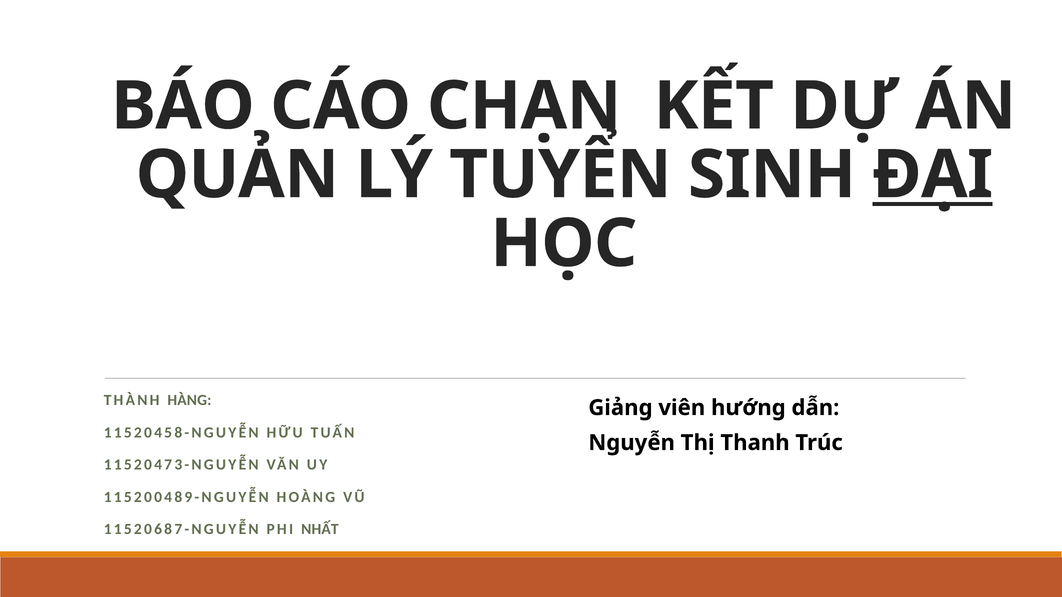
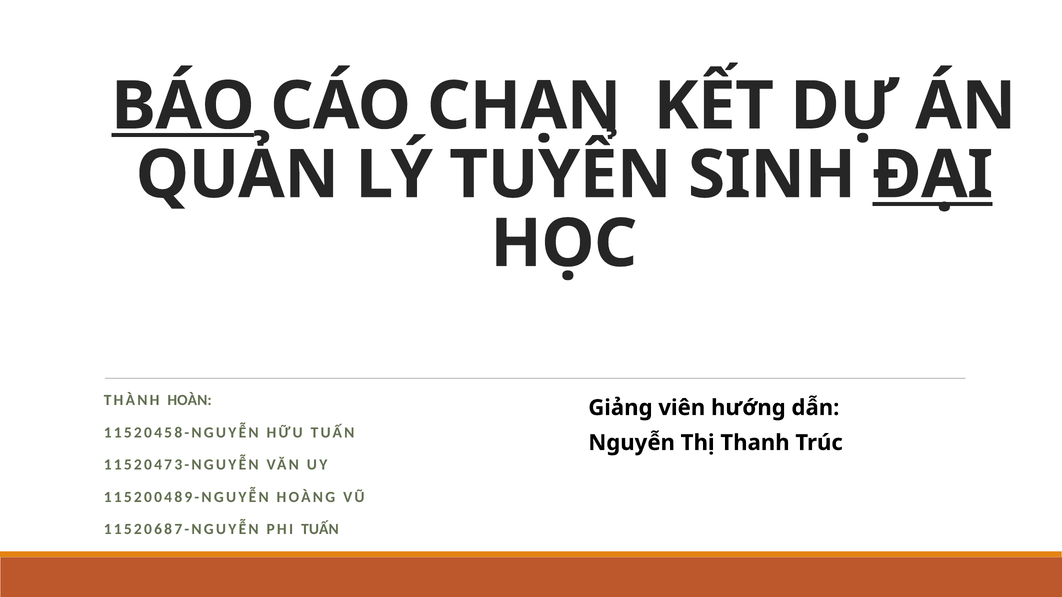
BÁO underline: none -> present (183, 106)
HÀNG: HÀNG -> HOÀN (190, 400)
PHI NHẤT: NHẤT -> TUẤN (320, 529)
